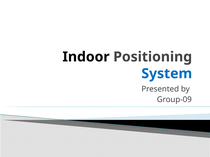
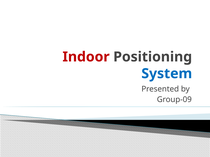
Indoor colour: black -> red (86, 57)
